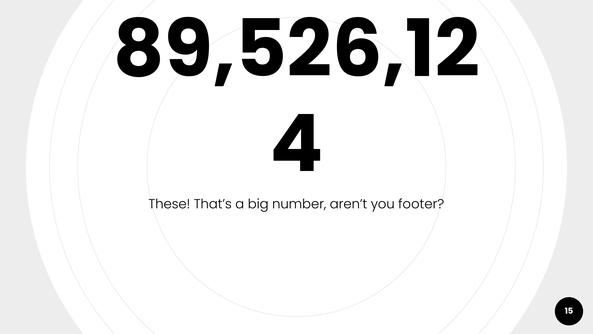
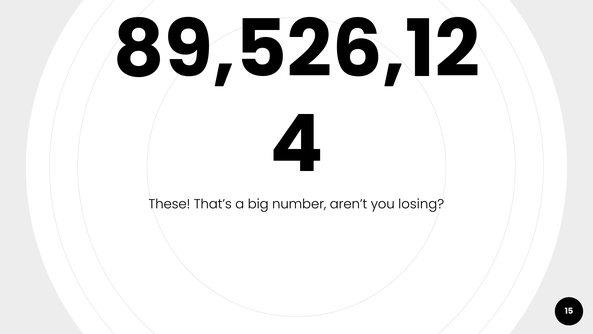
footer: footer -> losing (421, 204)
